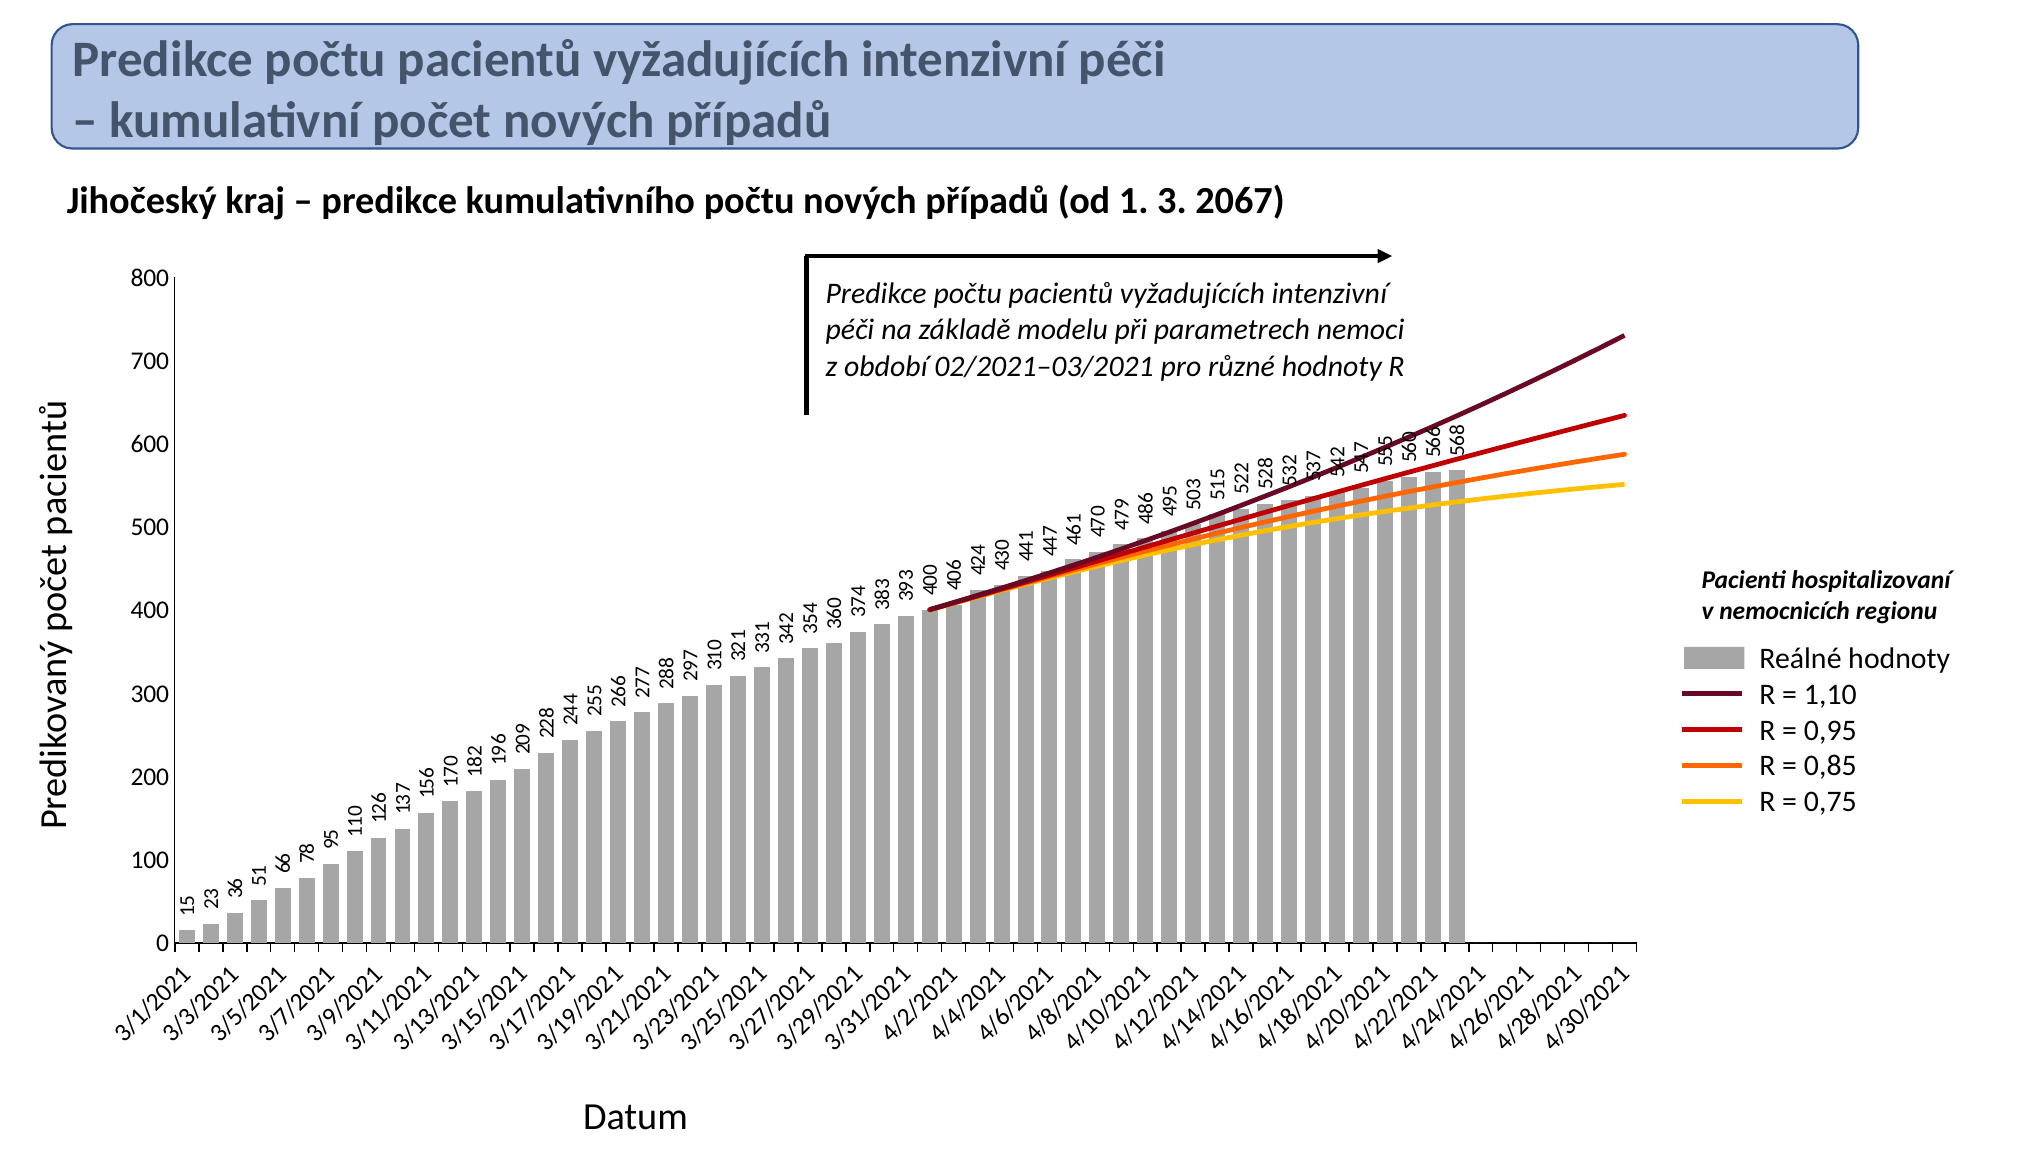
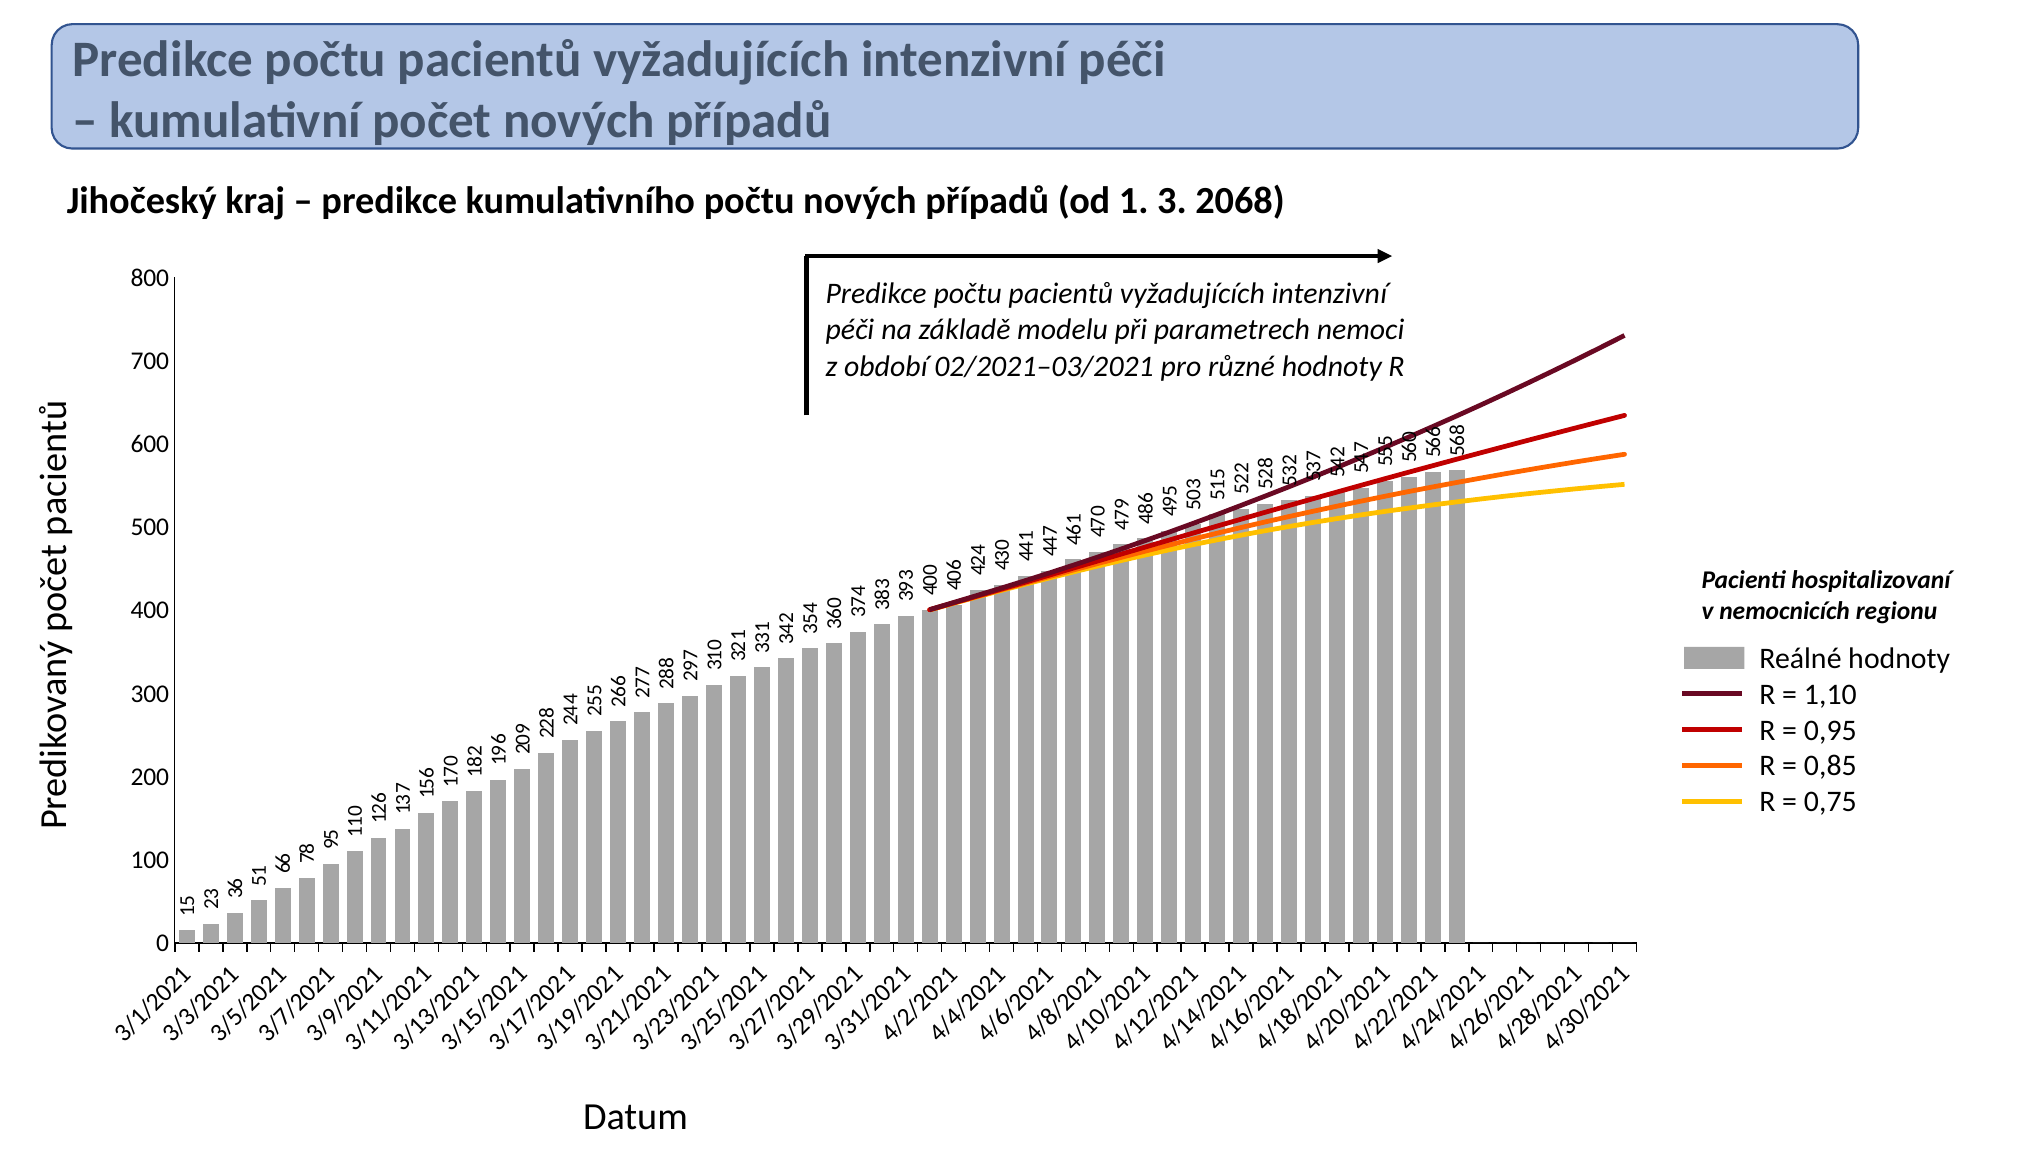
2067: 2067 -> 2068 (1240, 201)
